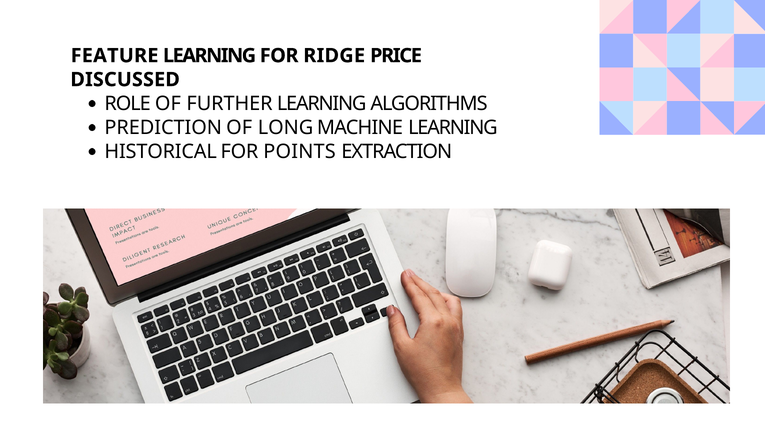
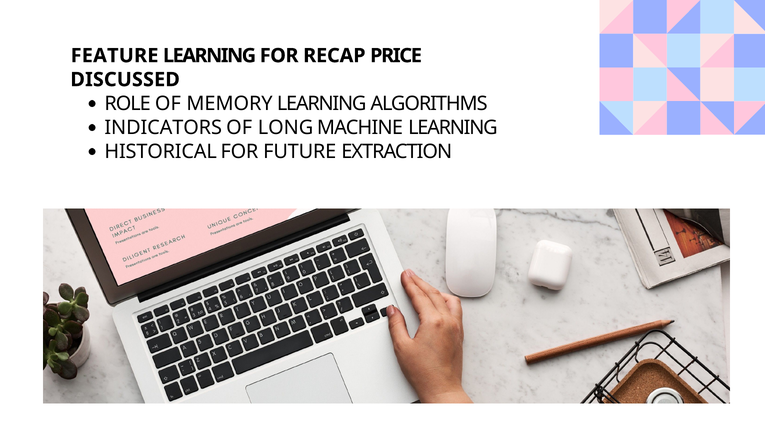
RIDGE: RIDGE -> RECAP (334, 56)
FURTHER: FURTHER -> MEMORY (230, 103)
PREDICTION: PREDICTION -> INDICATORS (163, 127)
POINTS: POINTS -> FUTURE (300, 151)
